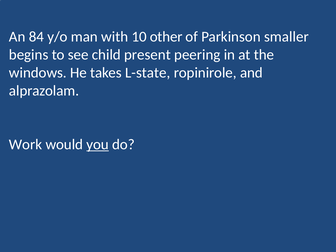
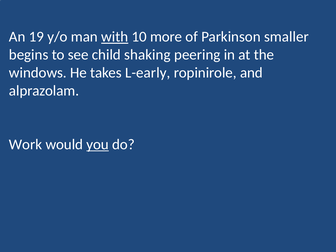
84: 84 -> 19 (36, 37)
with underline: none -> present (115, 37)
other: other -> more (166, 37)
present: present -> shaking (147, 55)
L-state: L-state -> L-early (148, 73)
